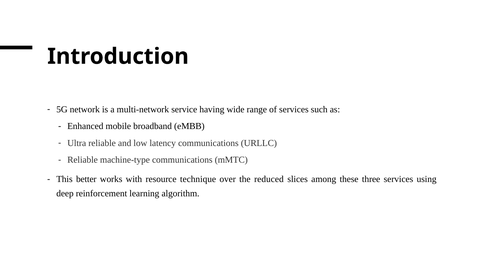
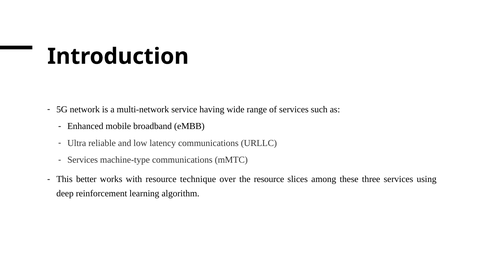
Reliable: Reliable -> Services (83, 160)
the reduced: reduced -> resource (269, 179)
